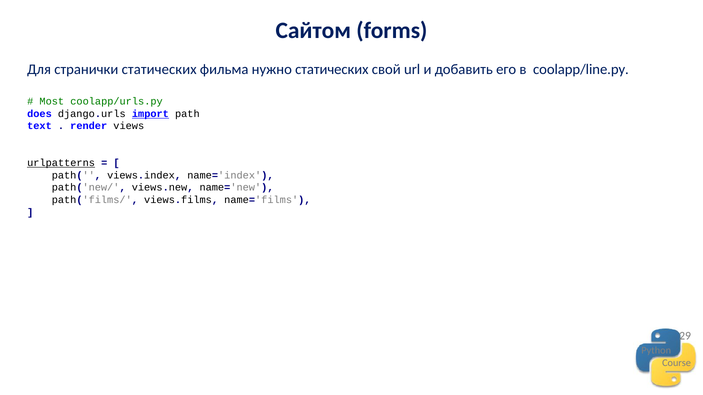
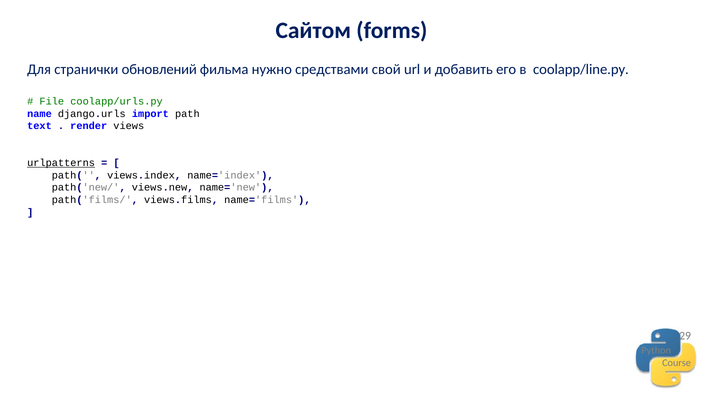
странички статических: статических -> обновлений (159, 69)
нужно статических: статических -> средствами (332, 69)
Most: Most -> File (52, 102)
does: does -> name (39, 114)
import underline: present -> none (150, 114)
